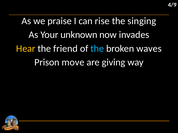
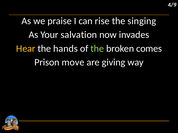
unknown: unknown -> salvation (79, 35)
friend: friend -> hands (65, 49)
the colour: light blue -> light green (97, 49)
waves: waves -> comes (149, 49)
